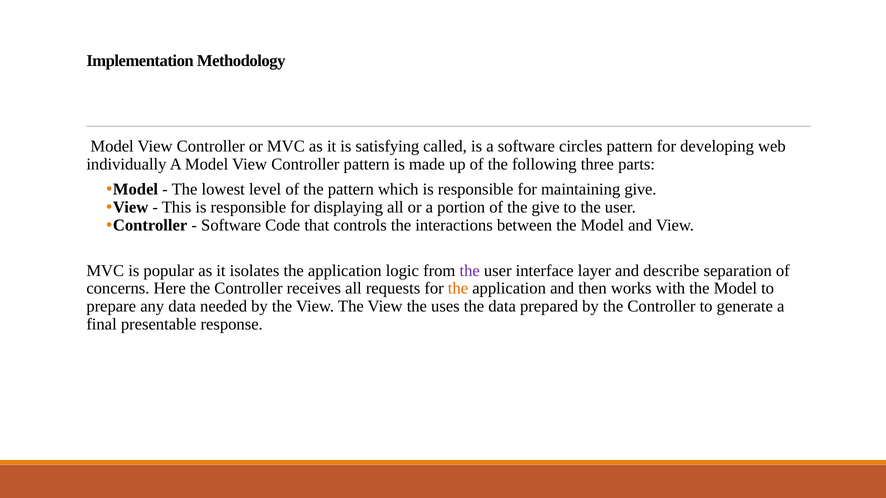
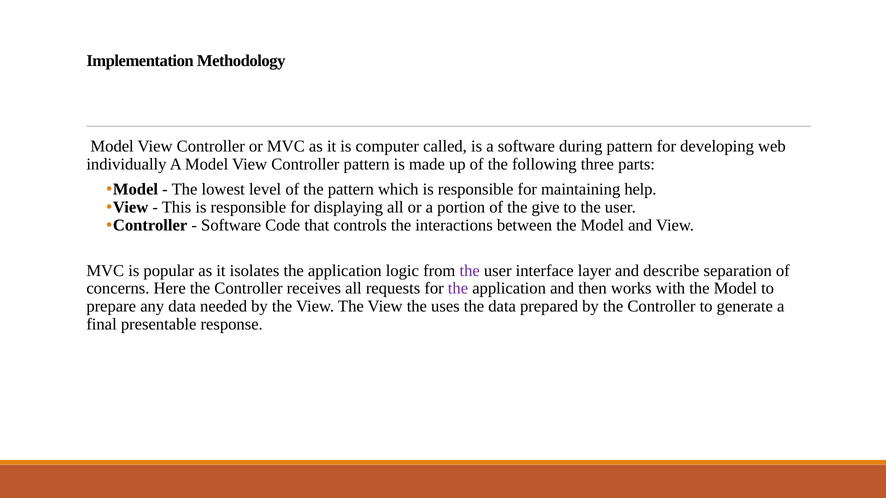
satisfying: satisfying -> computer (387, 146)
circles: circles -> during (581, 146)
maintaining give: give -> help (640, 190)
the colour: orange -> purple (458, 289)
